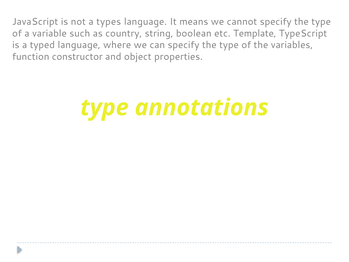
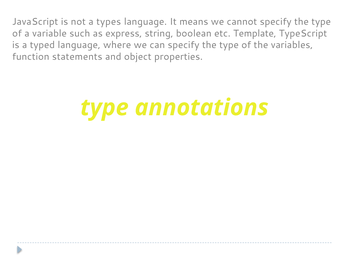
country: country -> express (124, 33)
constructor: constructor -> statements (77, 57)
